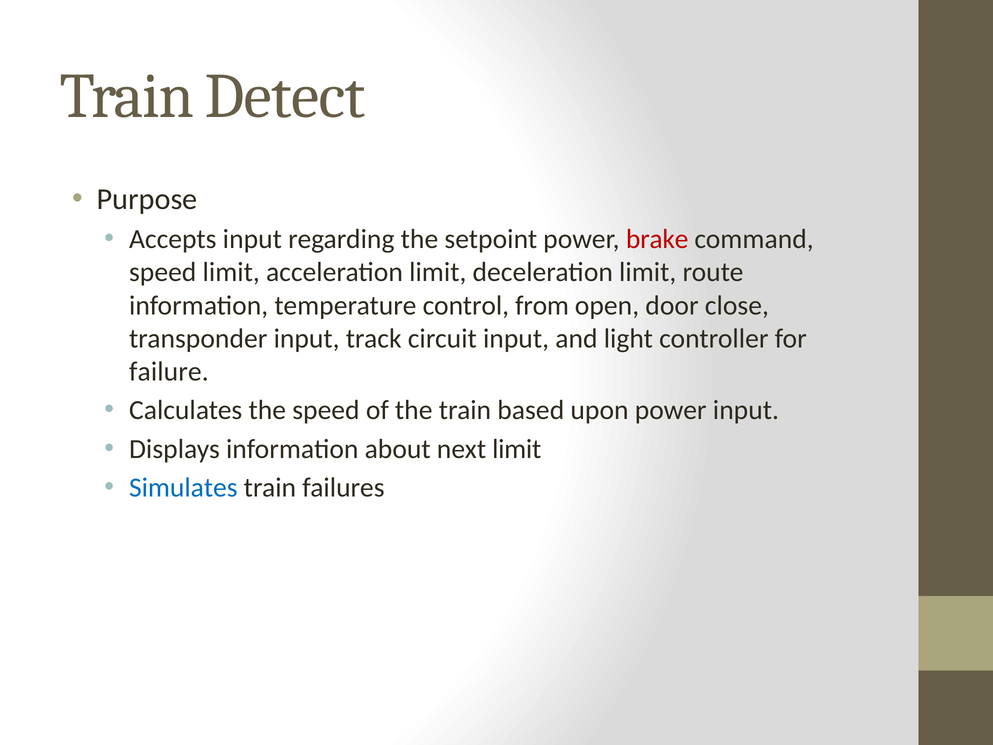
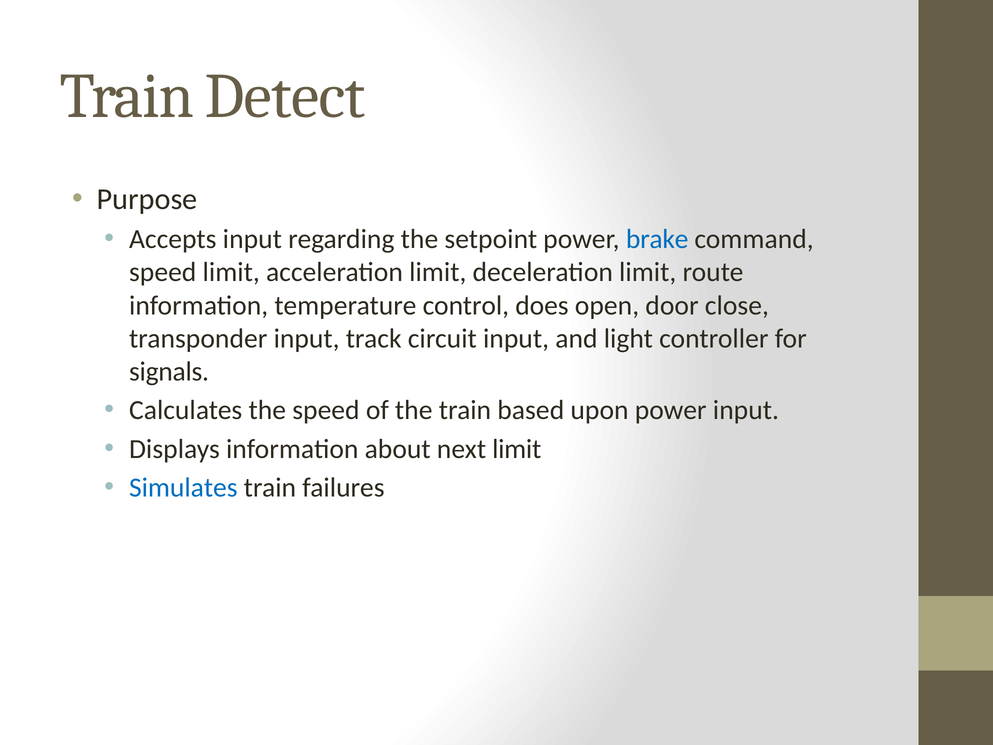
brake colour: red -> blue (657, 239)
from: from -> does (542, 305)
failure: failure -> signals (169, 372)
